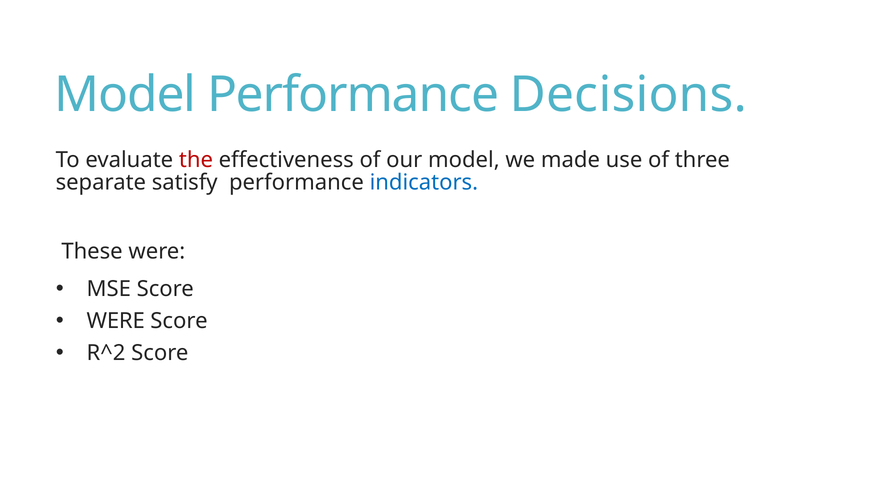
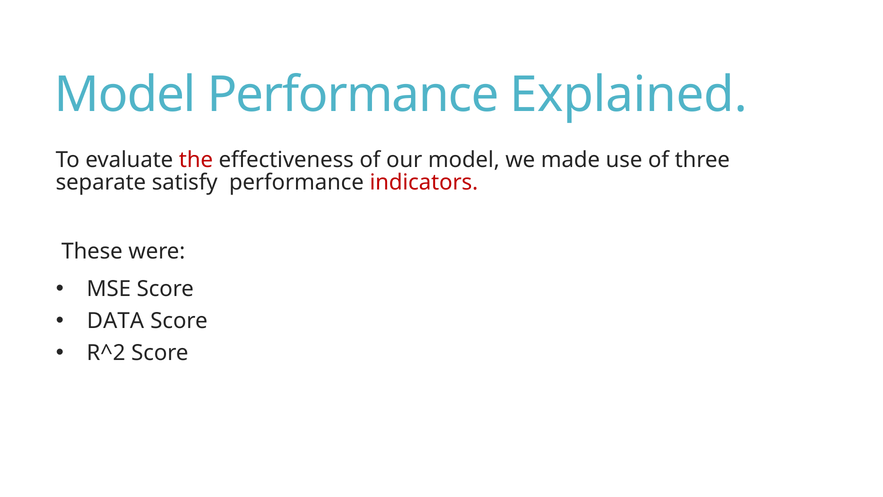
Decisions: Decisions -> Explained (629, 95)
indicators colour: blue -> red (424, 182)
WERE: WERE -> DATA (115, 321)
